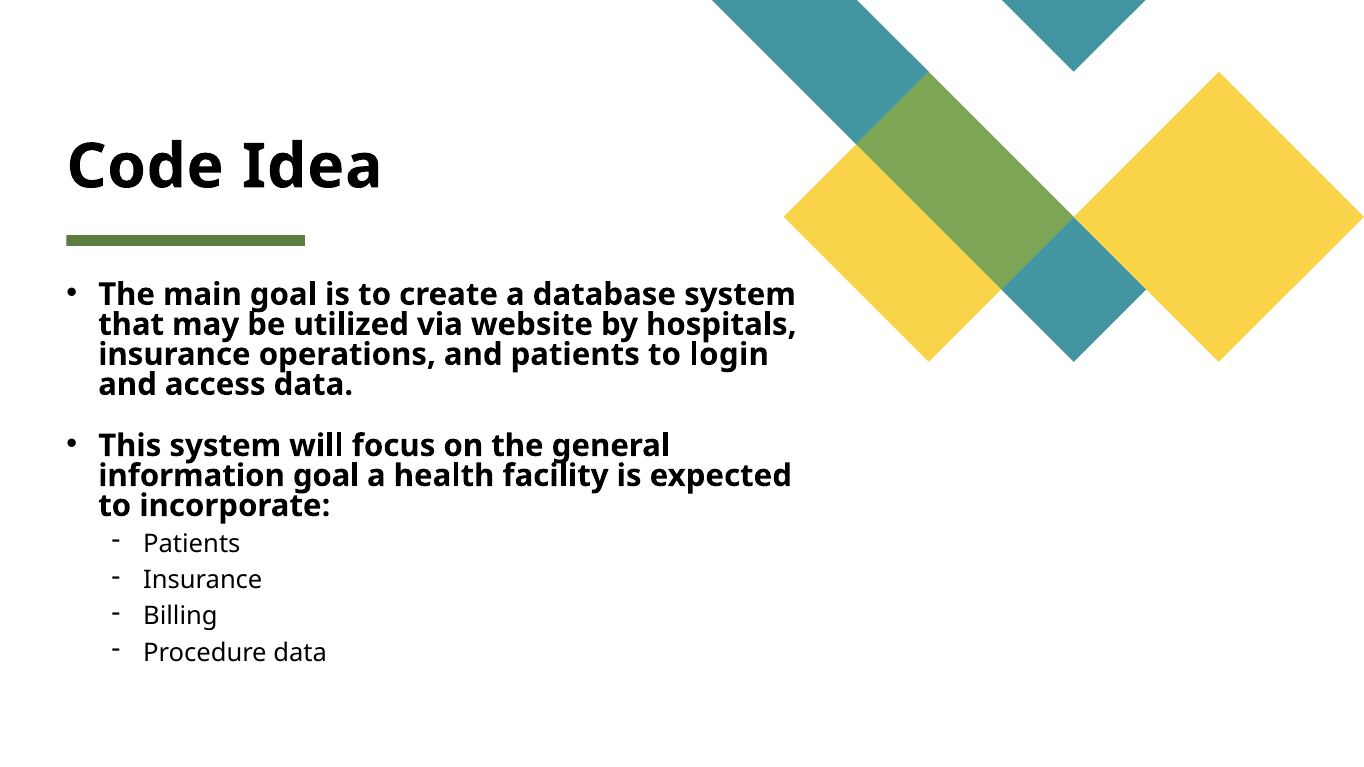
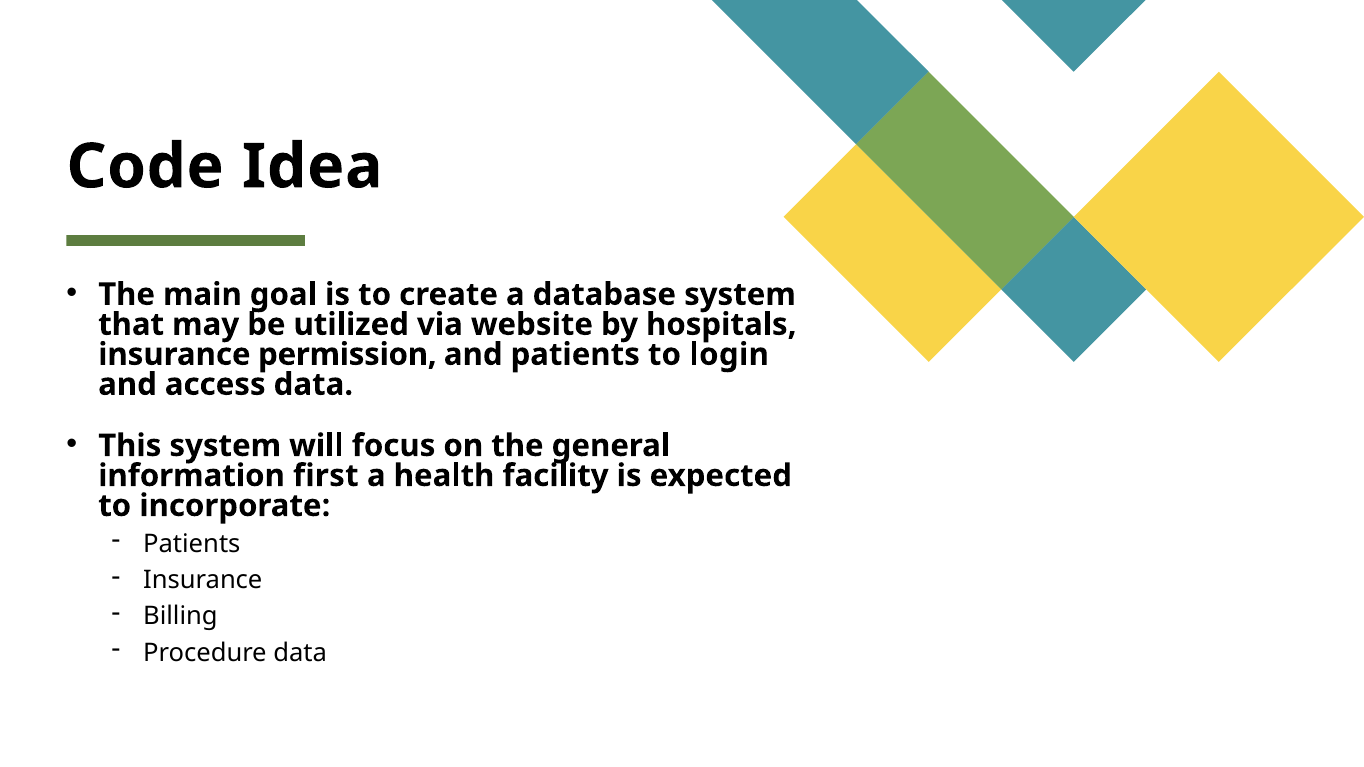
operations: operations -> permission (347, 355)
information goal: goal -> first (326, 476)
